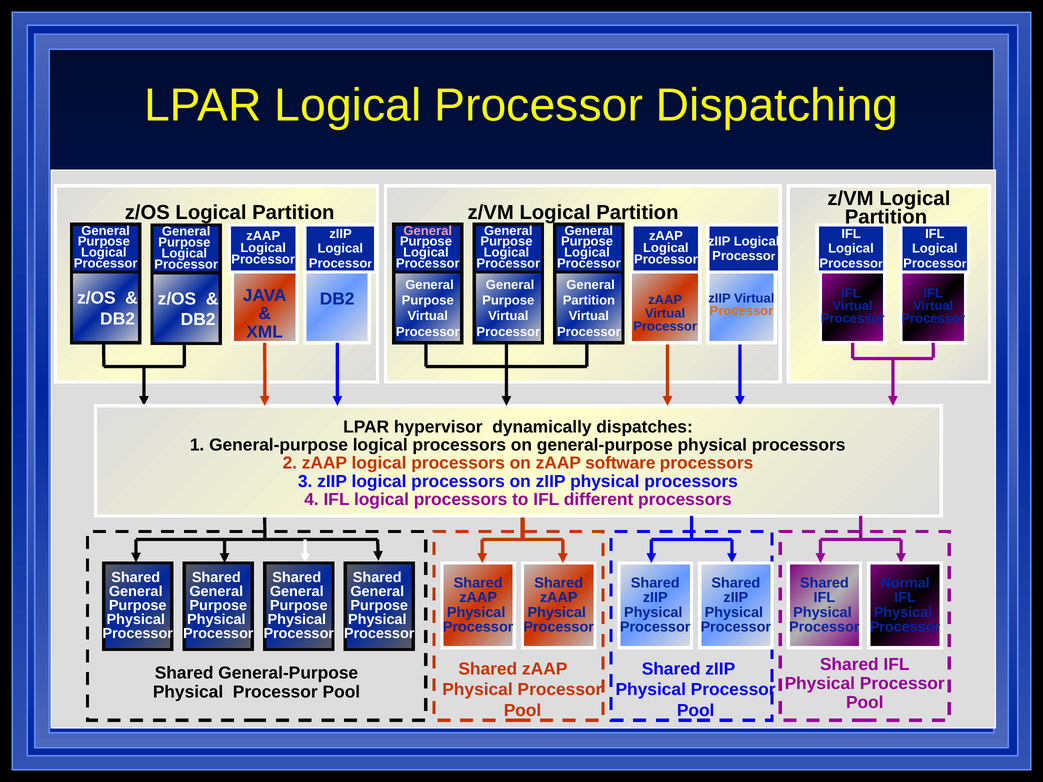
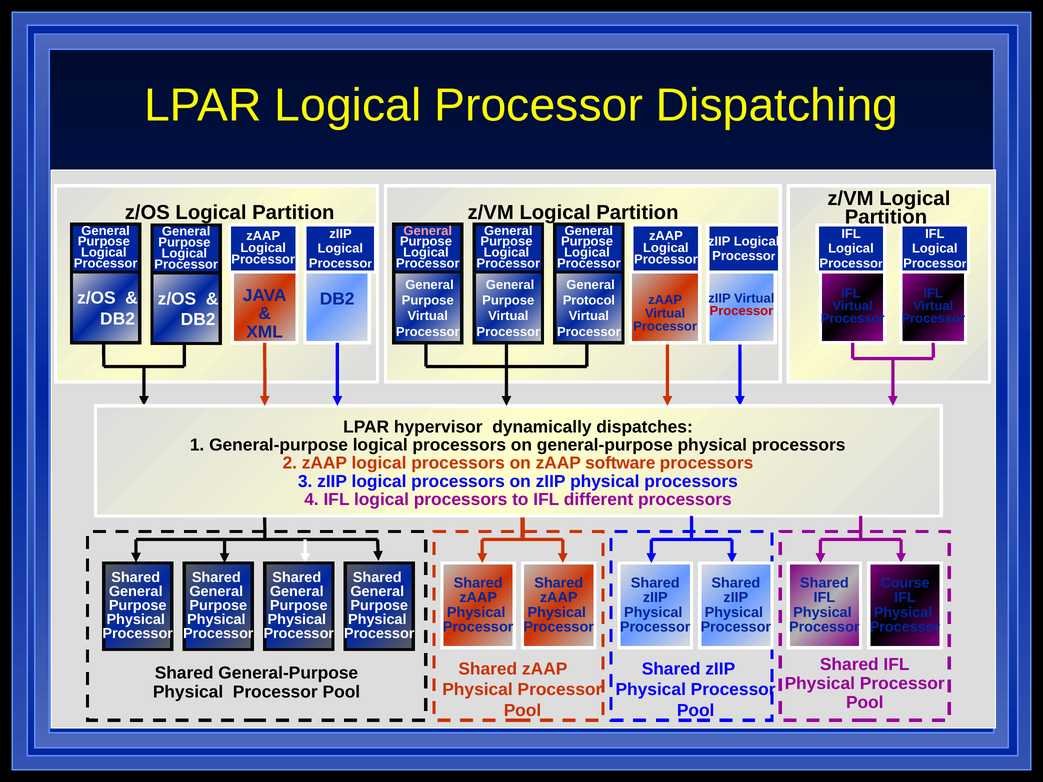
Partition: Partition -> Protocol (589, 301)
Processor colour: orange -> red (741, 311)
Normal: Normal -> Course (905, 583)
